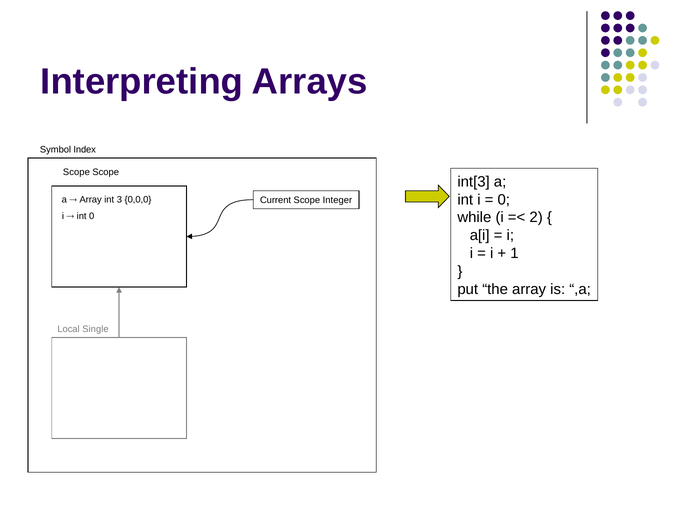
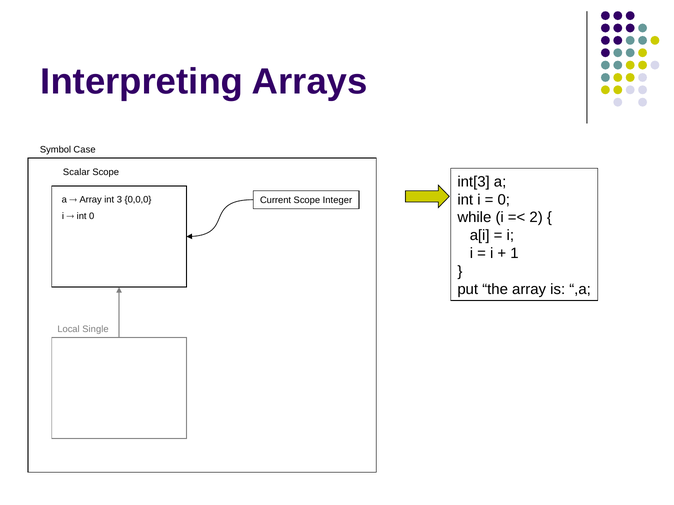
Index: Index -> Case (85, 150)
Scope: Scope -> Scalar (76, 172)
